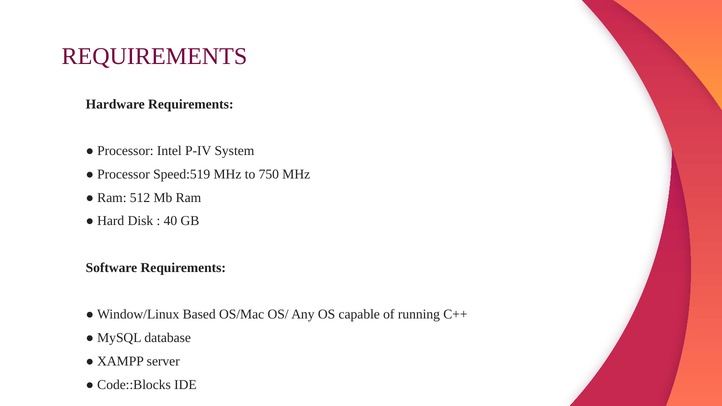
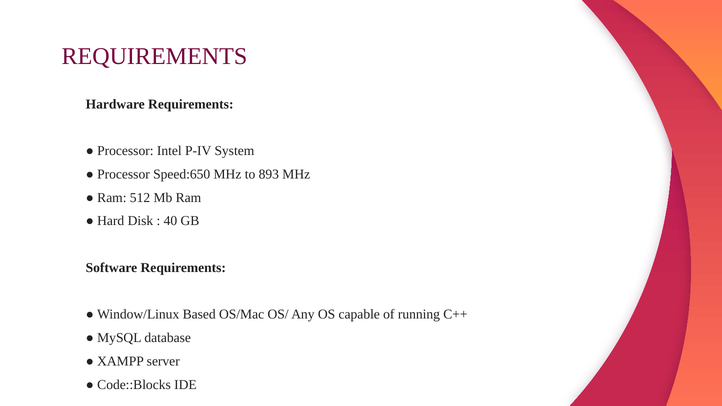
Speed:519: Speed:519 -> Speed:650 (182, 174)
750: 750 -> 893 (269, 174)
